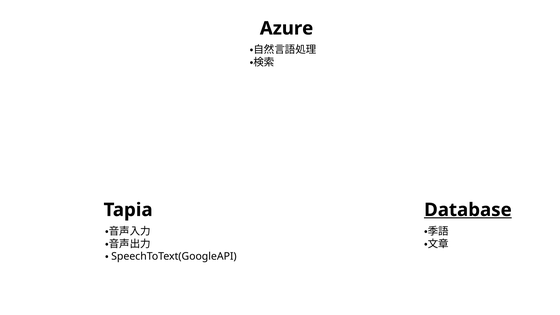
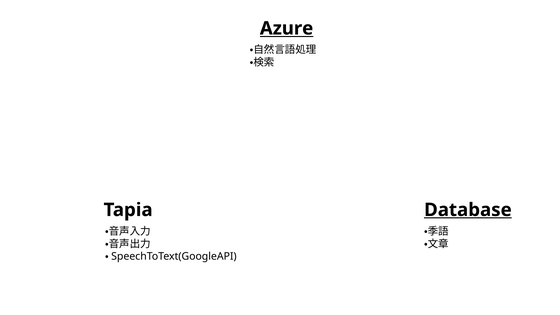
Azure underline: none -> present (287, 28)
